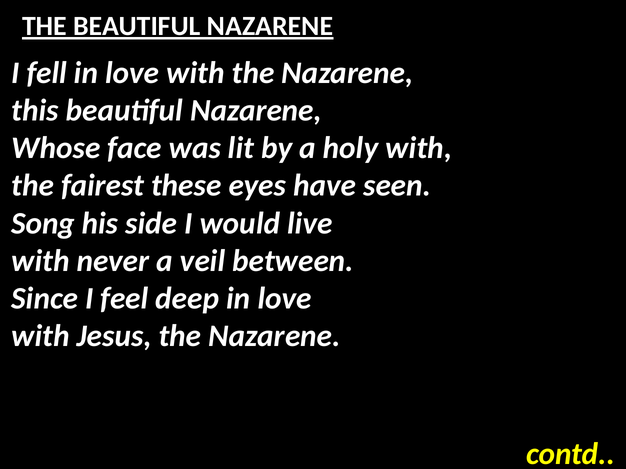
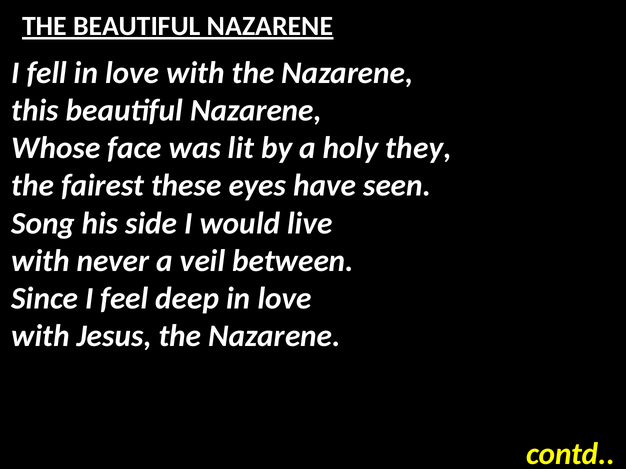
holy with: with -> they (419, 148)
